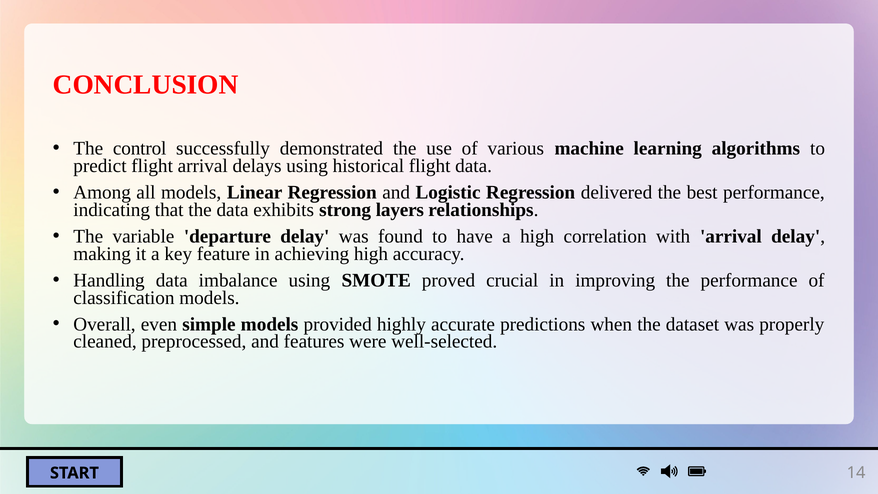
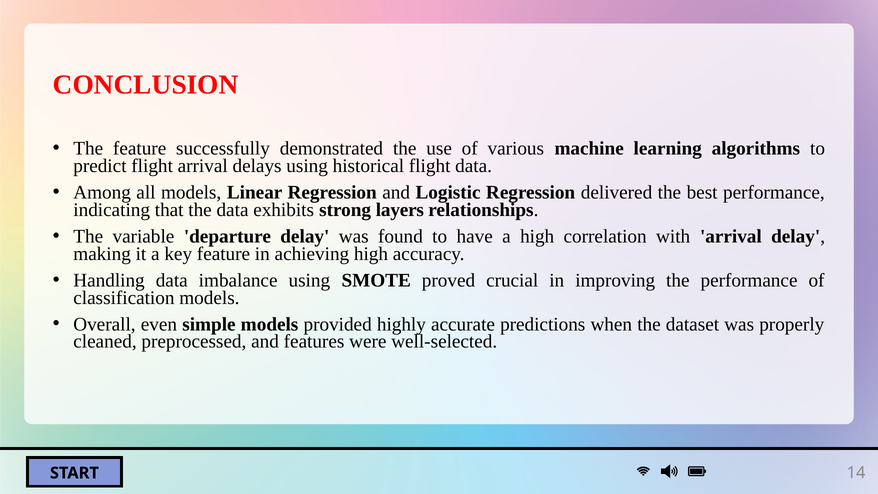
The control: control -> feature (140, 149)
